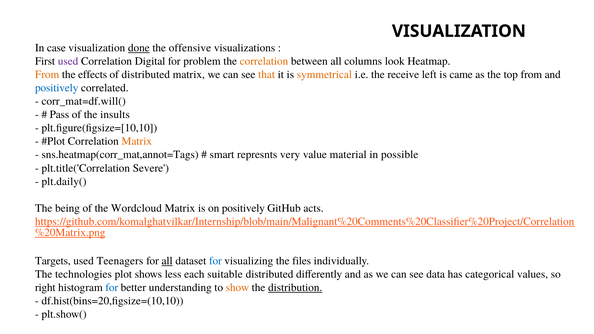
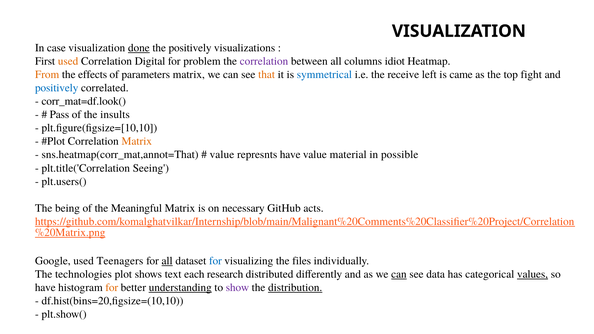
the offensive: offensive -> positively (190, 48)
used colour: purple -> orange (68, 61)
correlation colour: orange -> purple (264, 61)
look: look -> idiot (395, 61)
of distributed: distributed -> parameters (146, 75)
symmetrical colour: orange -> blue (324, 75)
top from: from -> fight (531, 75)
corr_mat=df.will(: corr_mat=df.will( -> corr_mat=df.look( (84, 101)
sns.heatmap(corr_mat,annot=Tags: sns.heatmap(corr_mat,annot=Tags -> sns.heatmap(corr_mat,annot=That (120, 155)
smart: smart -> value (222, 155)
represnts very: very -> have (290, 155)
Severe: Severe -> Seeing (151, 168)
plt.daily(: plt.daily( -> plt.users( (64, 181)
Wordcloud: Wordcloud -> Meaningful (137, 208)
on positively: positively -> necessary (243, 208)
Targets: Targets -> Google (53, 261)
less: less -> text (173, 274)
suitable: suitable -> research (225, 274)
can underline: none -> present (399, 274)
values underline: none -> present (533, 274)
right: right -> have (45, 288)
for colour: blue -> orange (112, 288)
understanding underline: none -> present (180, 288)
show colour: orange -> purple (237, 288)
